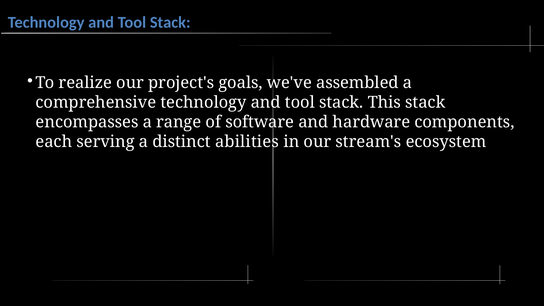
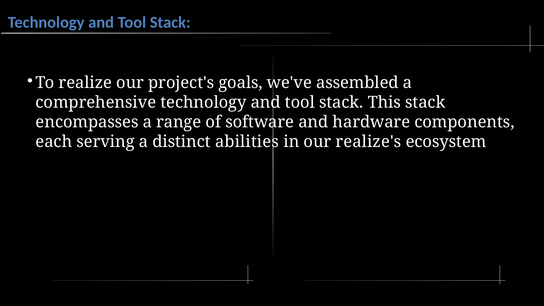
stream's: stream's -> realize's (368, 142)
